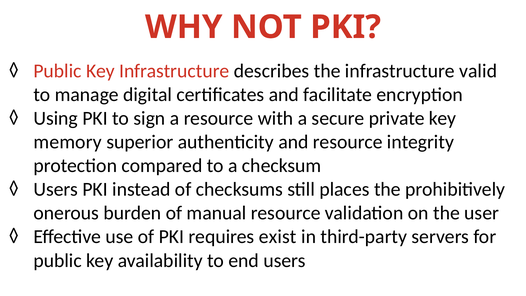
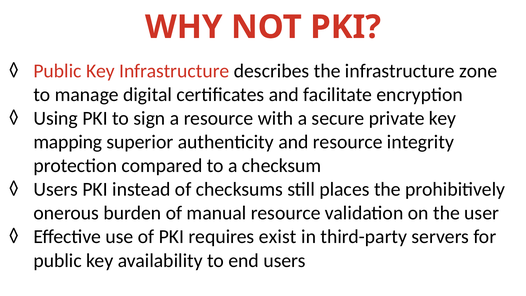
valid: valid -> zone (478, 71)
memory: memory -> mapping (68, 142)
